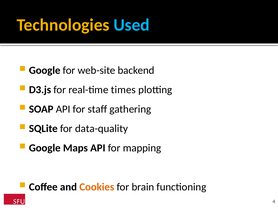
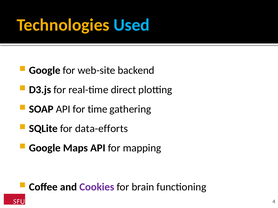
times: times -> direct (123, 90)
staff: staff -> time (98, 109)
data-quality: data-quality -> data-efforts (101, 129)
Cookies colour: orange -> purple (97, 187)
